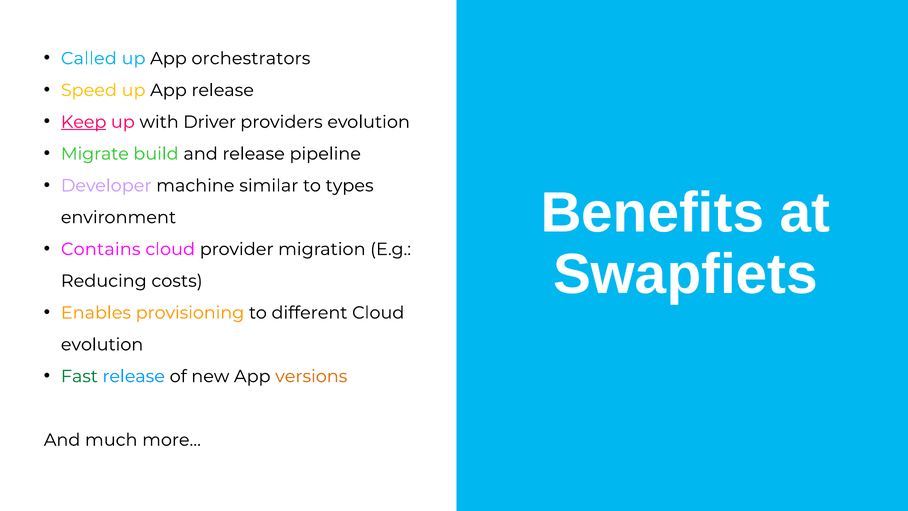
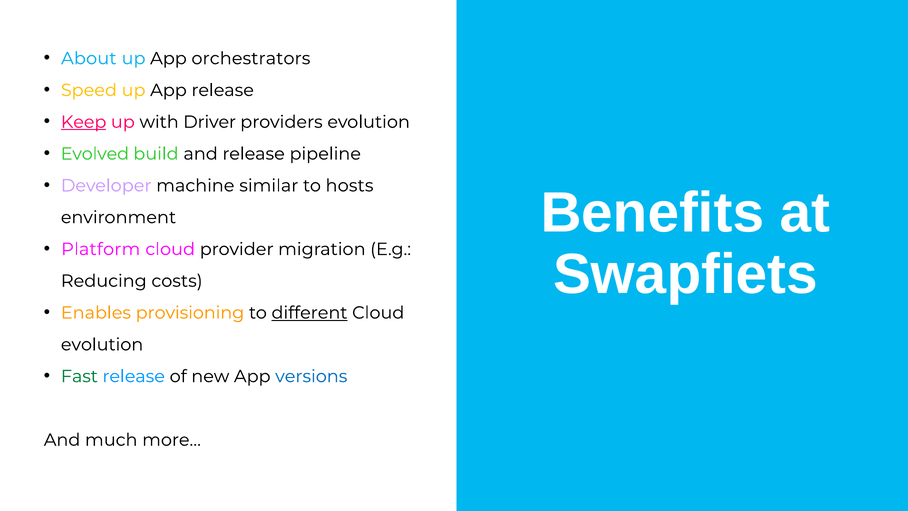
Called: Called -> About (89, 58)
Migrate: Migrate -> Evolved (95, 154)
types: types -> hosts (350, 186)
Contains: Contains -> Platform (101, 249)
different underline: none -> present (309, 313)
versions colour: orange -> blue (311, 376)
